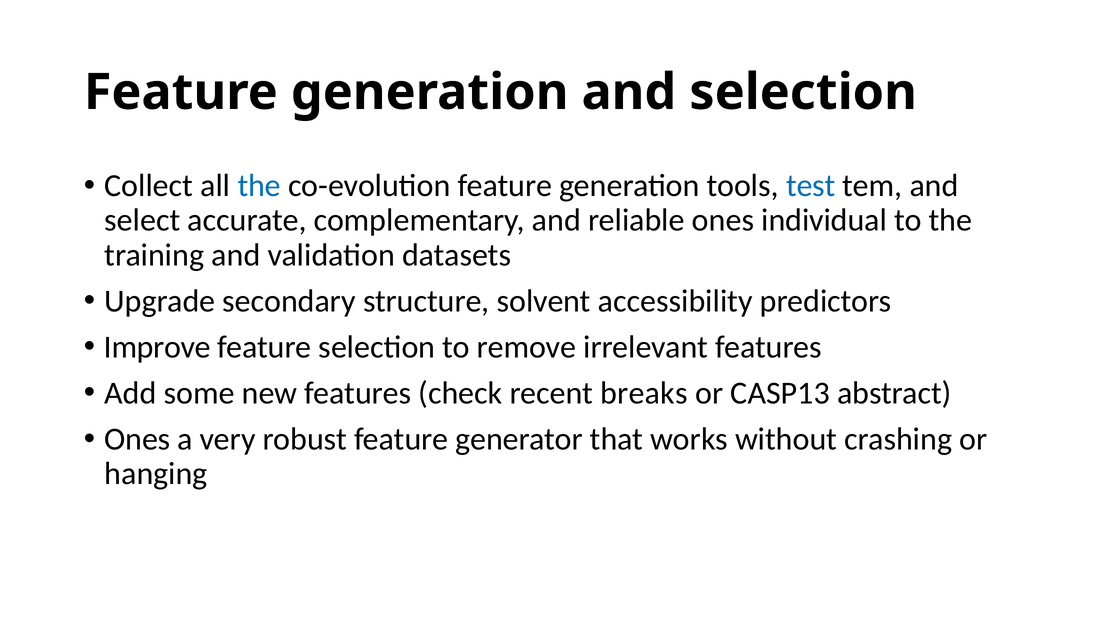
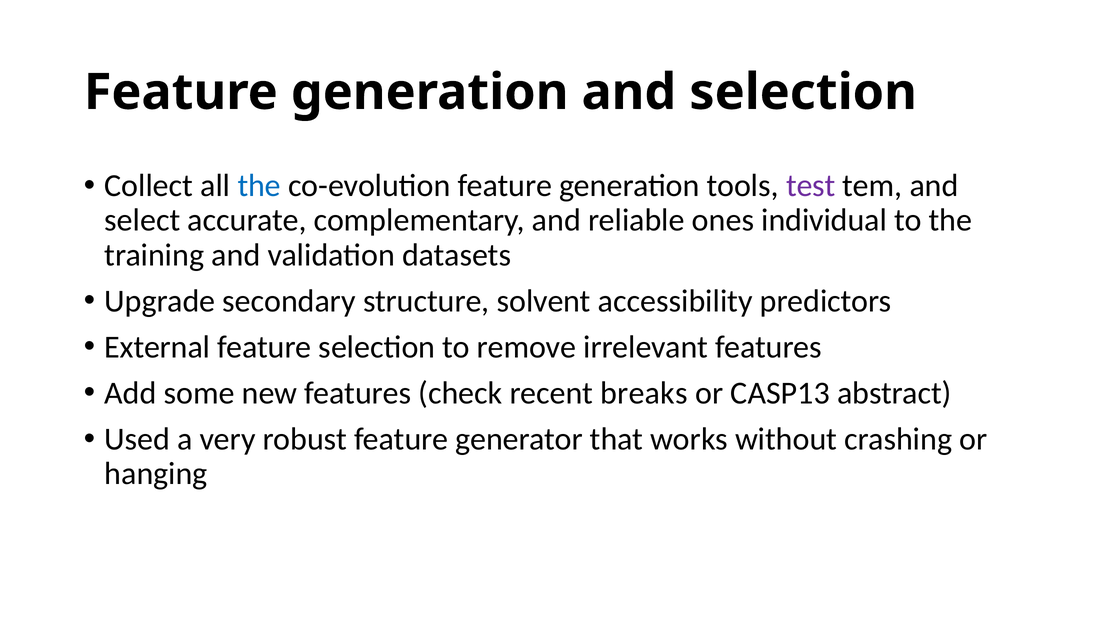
test colour: blue -> purple (811, 186)
Improve: Improve -> External (157, 347)
Ones: Ones -> Used (137, 439)
